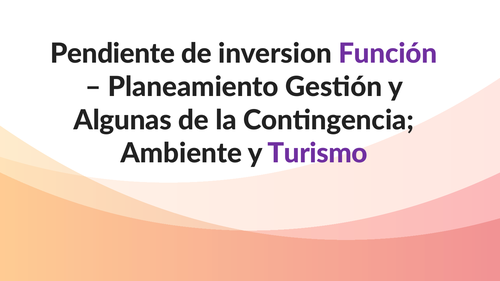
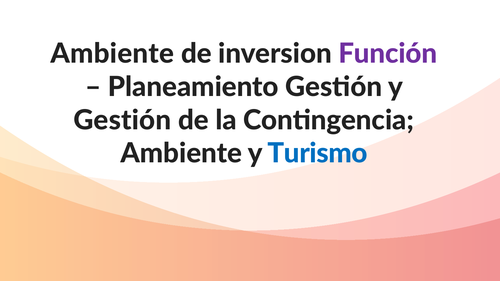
Pendiente: Pendiente -> Ambiente (112, 54)
Algunas: Algunas -> Gestión (122, 120)
Turismo colour: purple -> blue (318, 154)
